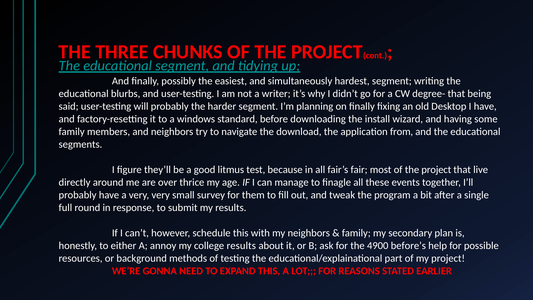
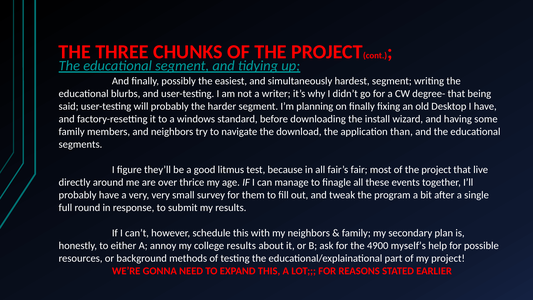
from: from -> than (401, 132)
before’s: before’s -> myself’s (408, 246)
